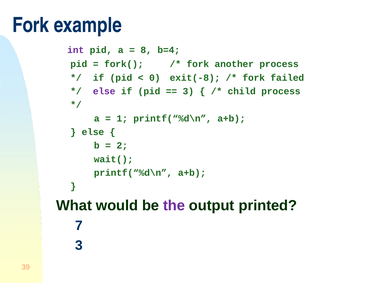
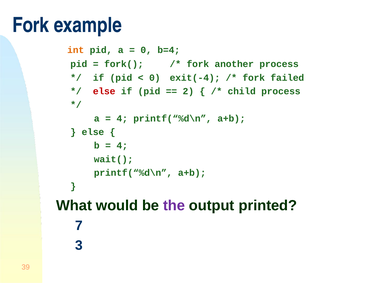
int colour: purple -> orange (76, 50)
8: 8 -> 0 (146, 50)
exit(-8: exit(-8 -> exit(-4 (195, 78)
else colour: purple -> red (104, 91)
3: 3 -> 2 (188, 91)
1: 1 -> 4 (122, 118)
2: 2 -> 4 (122, 145)
